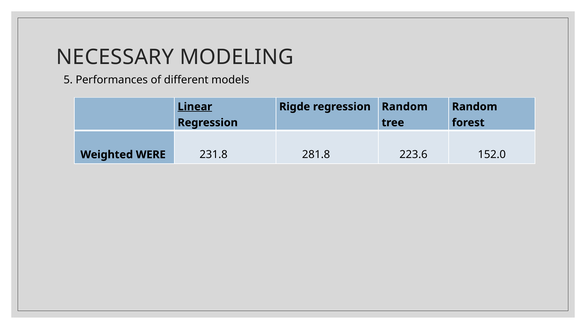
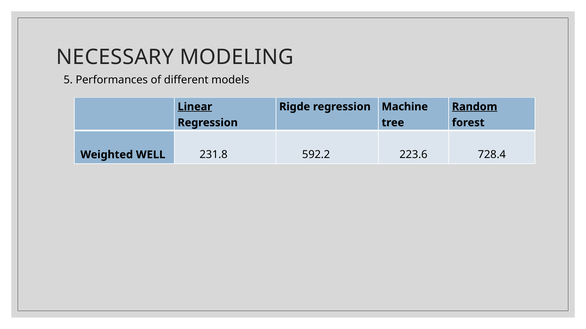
regression Random: Random -> Machine (405, 107)
Random underline: none -> present (475, 107)
WERE: WERE -> WELL (151, 155)
281.8: 281.8 -> 592.2 (316, 155)
152.0: 152.0 -> 728.4 (492, 155)
